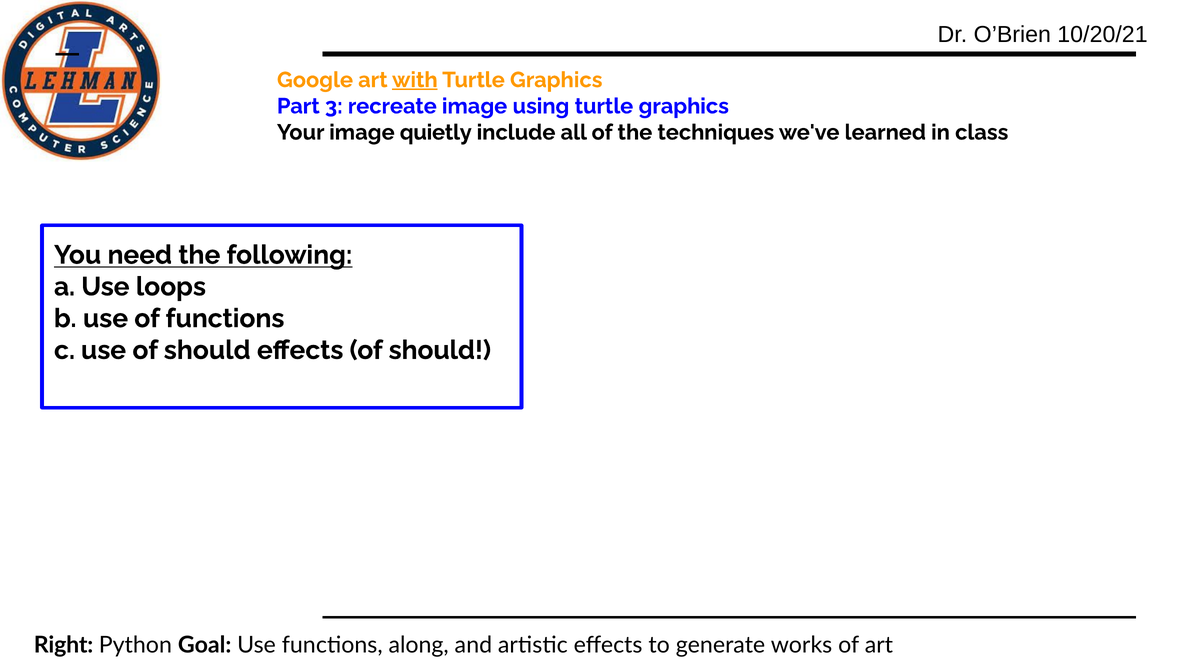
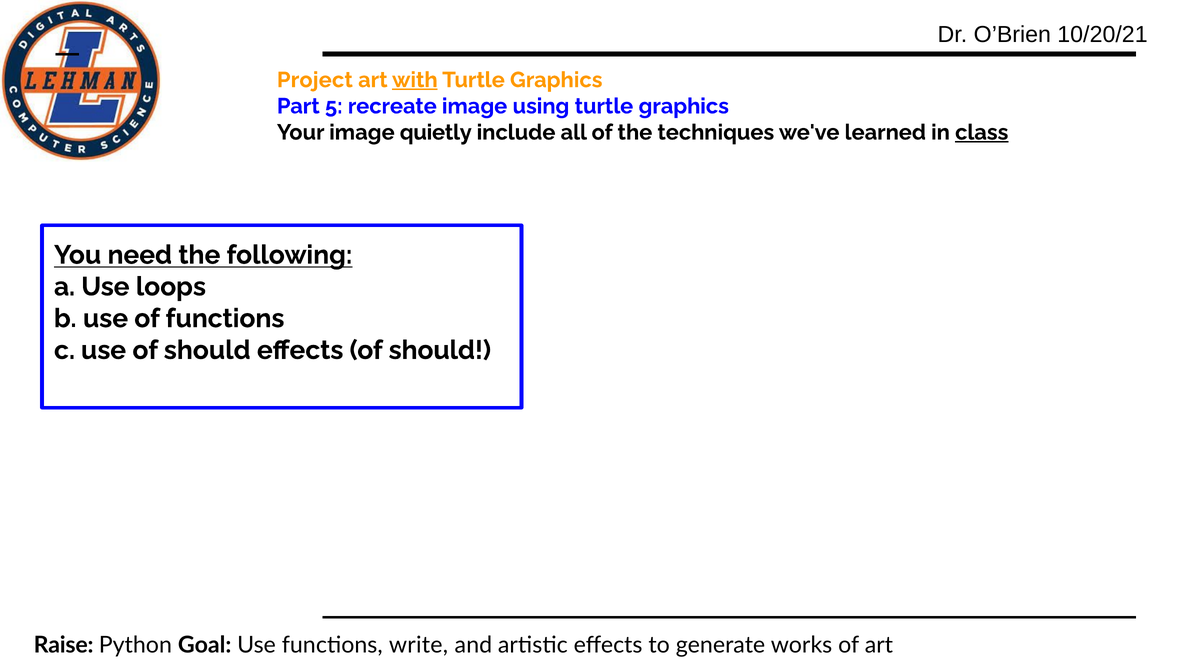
Google: Google -> Project (315, 80)
3: 3 -> 5 (334, 106)
class underline: none -> present (982, 132)
Right: Right -> Raise (64, 645)
along: along -> write (419, 645)
